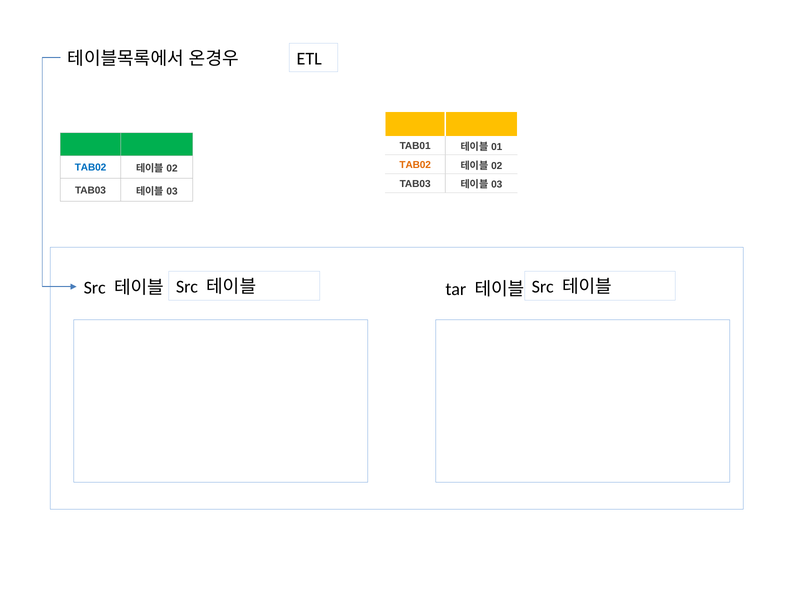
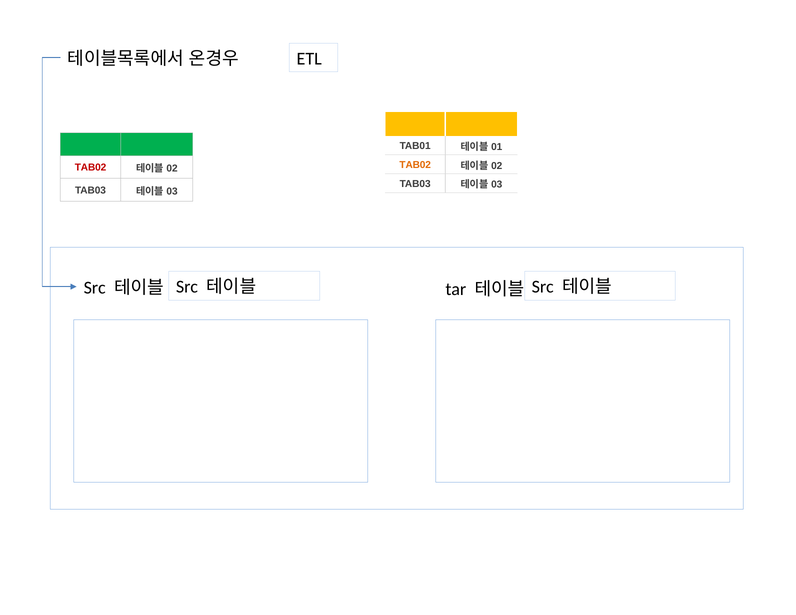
TAB02 colour: blue -> red (91, 167)
